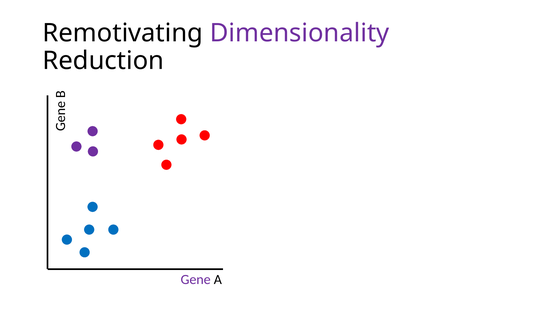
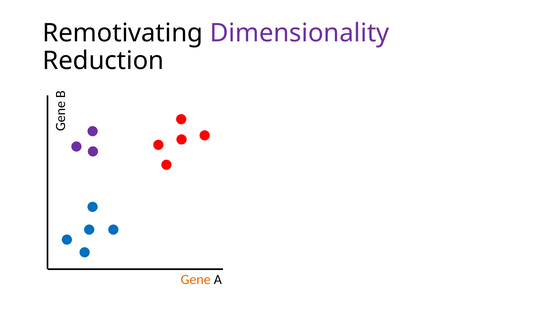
Gene colour: purple -> orange (196, 280)
